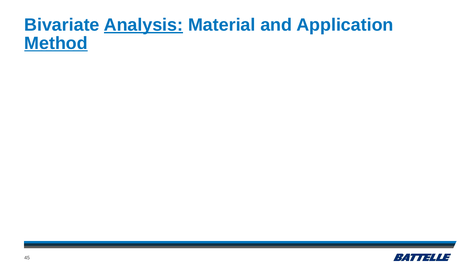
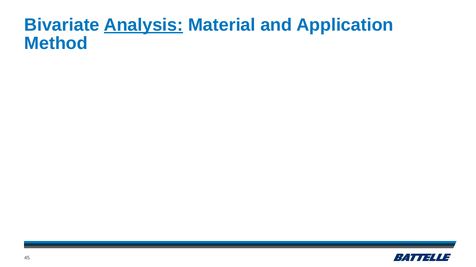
Method underline: present -> none (56, 43)
